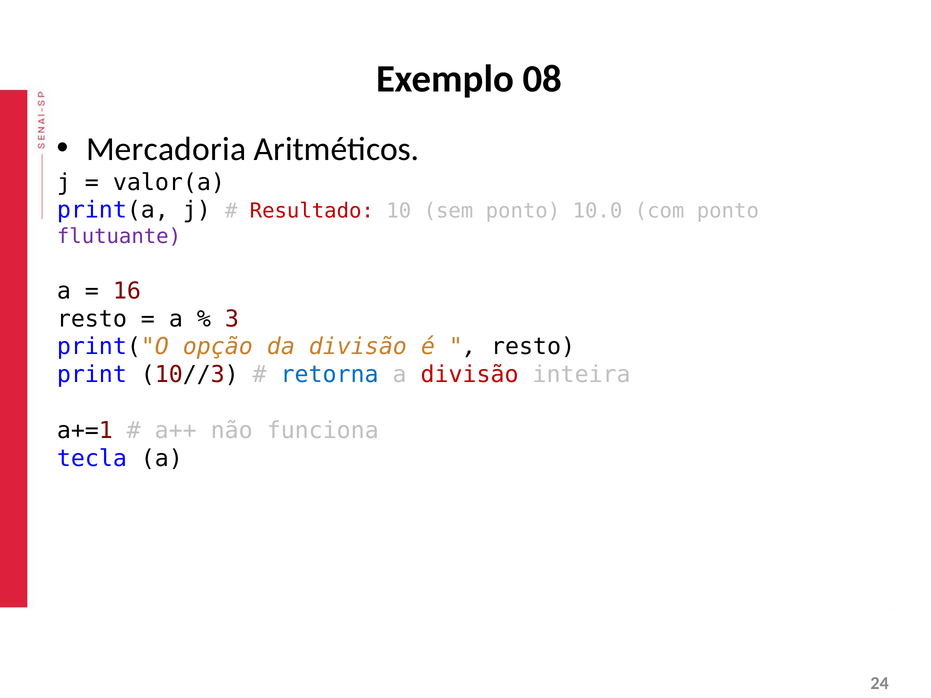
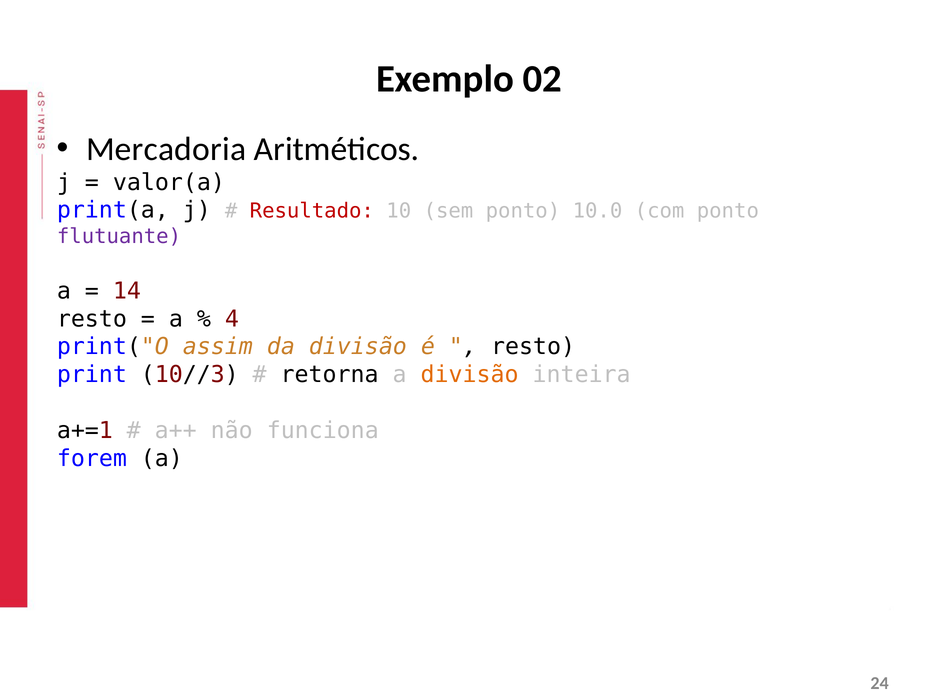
08: 08 -> 02 (542, 79)
16: 16 -> 14 (127, 291)
3: 3 -> 4 (232, 319)
opção: opção -> assim (218, 347)
retorna colour: blue -> black (330, 375)
divisão colour: red -> orange (470, 375)
tecla: tecla -> forem (92, 459)
